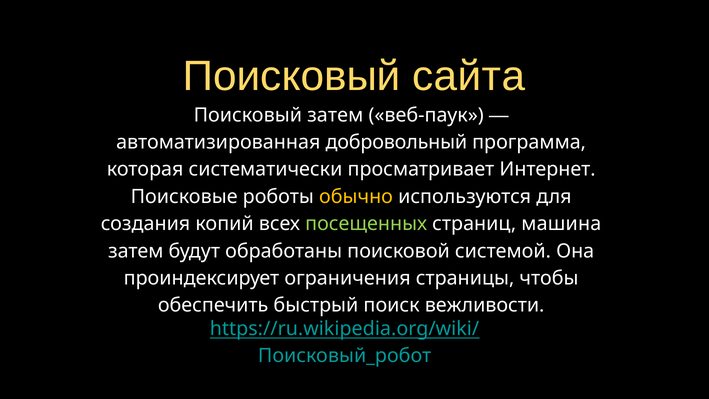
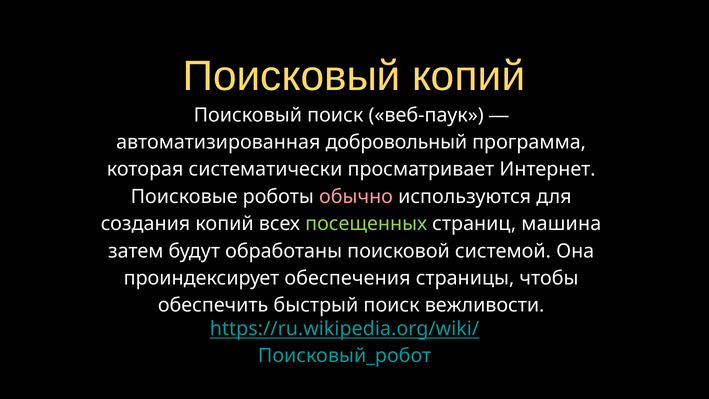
Поисковый сайта: сайта -> копий (469, 76)
Поисковый затем: затем -> поиск (335, 115)
обычно colour: yellow -> pink (356, 197)
ограничения: ограничения -> обеспечения (347, 278)
